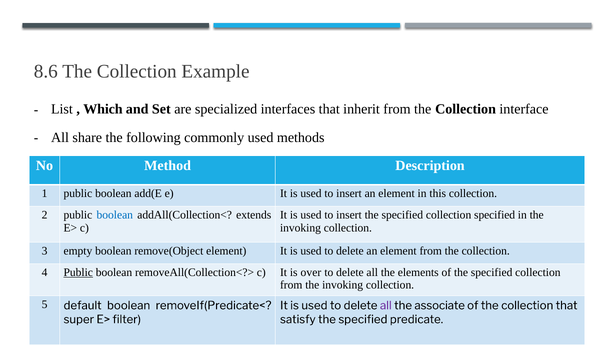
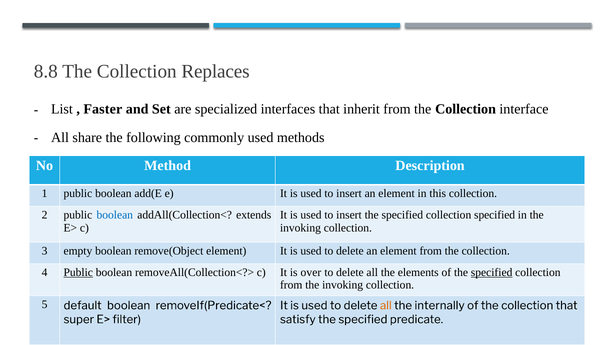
8.6: 8.6 -> 8.8 (46, 71)
Example: Example -> Replaces (216, 71)
Which: Which -> Faster (103, 109)
specified underline: none -> present (492, 273)
all colour: purple -> orange (386, 306)
associate: associate -> internally (440, 306)
